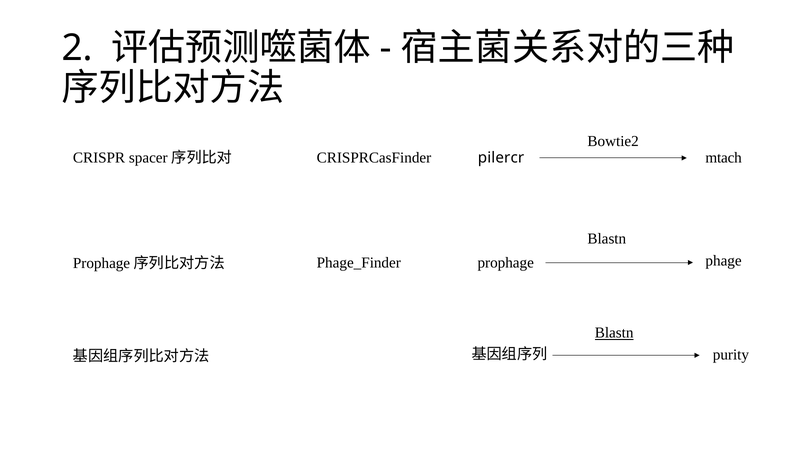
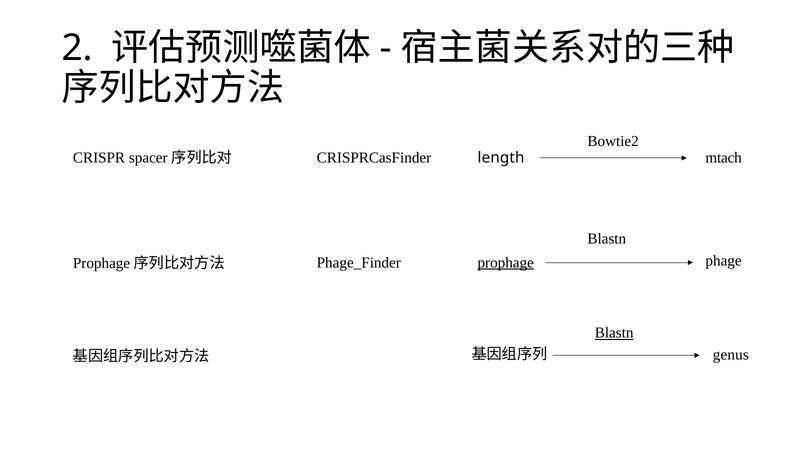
pilercr: pilercr -> length (501, 158)
prophage underline: none -> present (506, 263)
purity: purity -> genus (731, 355)
